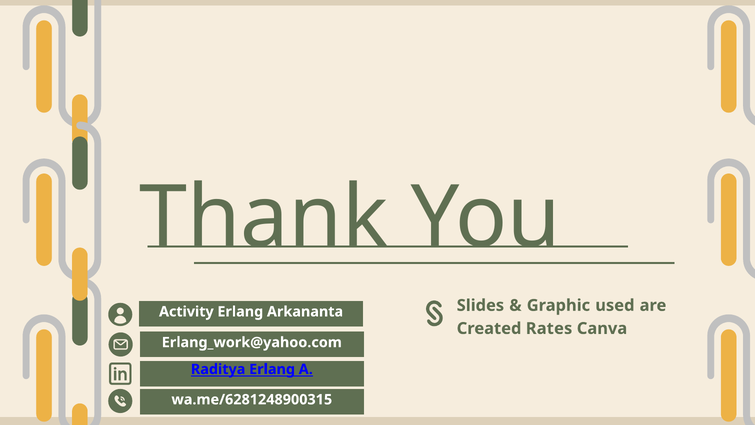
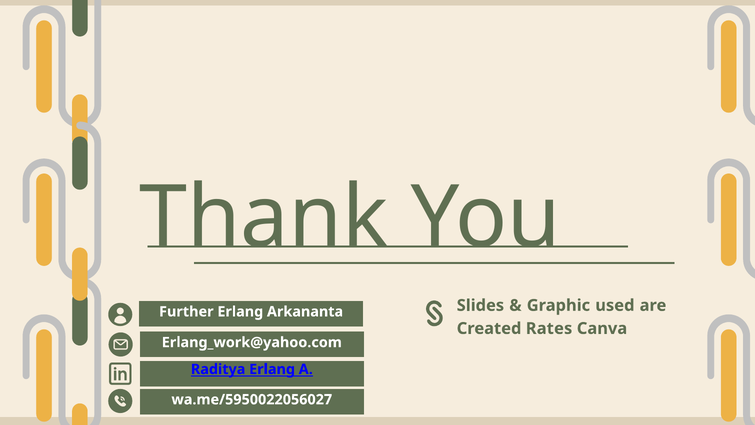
Activity: Activity -> Further (186, 311)
wa.me/6281248900315: wa.me/6281248900315 -> wa.me/5950022056027 (252, 399)
